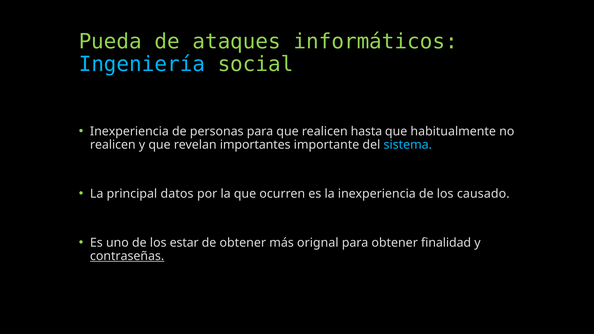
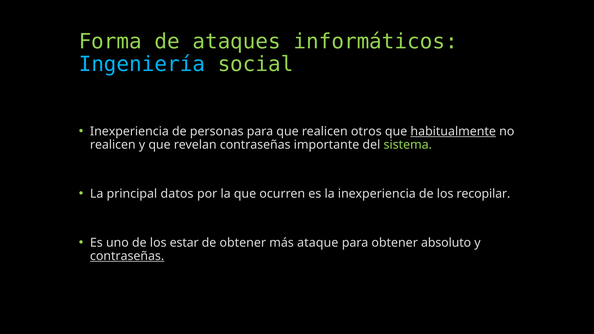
Pueda: Pueda -> Forma (110, 42)
hasta: hasta -> otros (366, 131)
habitualmente underline: none -> present (453, 131)
revelan importantes: importantes -> contraseñas (255, 145)
sistema colour: light blue -> light green (408, 145)
causado: causado -> recopilar (483, 194)
orignal: orignal -> ataque (318, 243)
finalidad: finalidad -> absoluto (446, 243)
